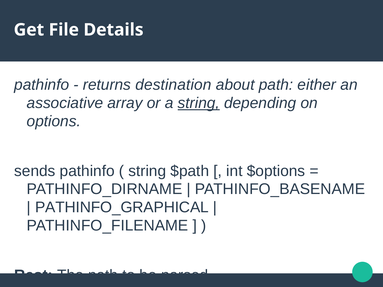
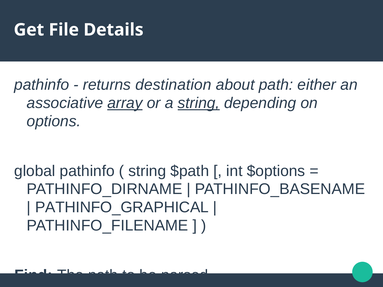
array underline: none -> present (125, 103)
sends: sends -> global (35, 171)
Rest: Rest -> Find (33, 275)
